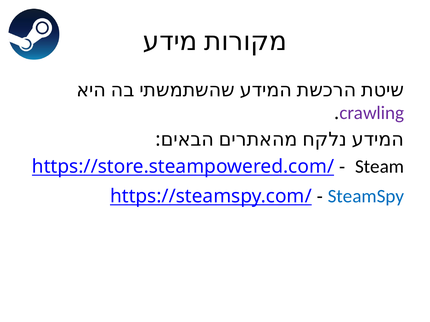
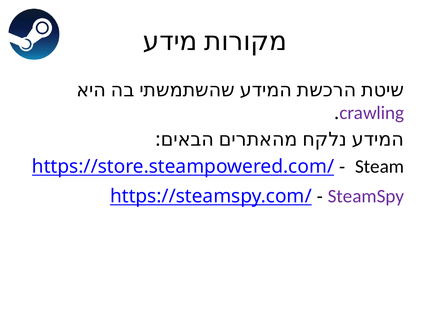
SteamSpy colour: blue -> purple (366, 197)
